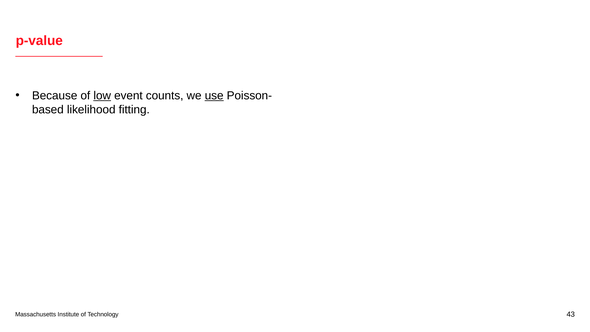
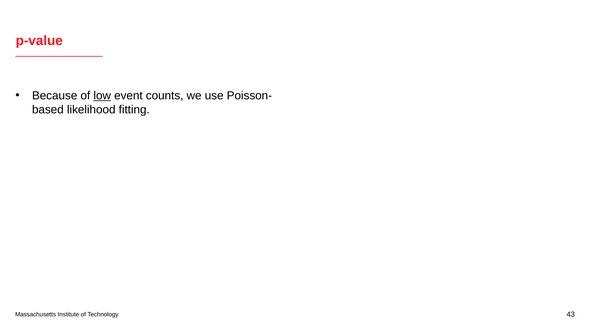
use underline: present -> none (214, 96)
